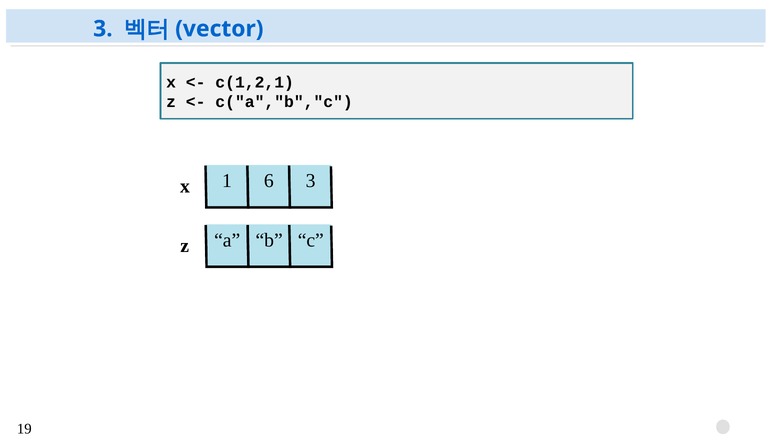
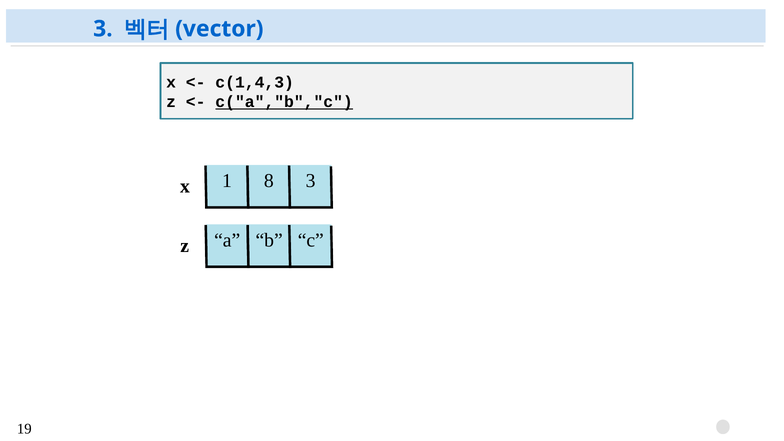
c(1,2,1: c(1,2,1 -> c(1,4,3 (255, 82)
c("a","b","c underline: none -> present (284, 102)
6: 6 -> 8 (269, 181)
